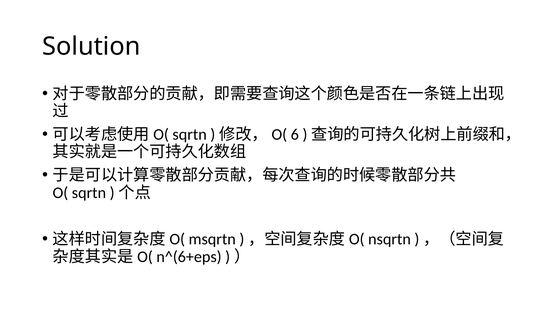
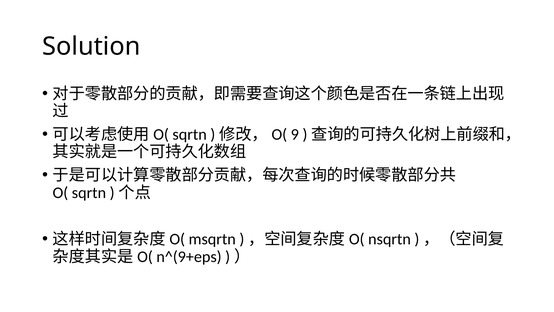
6: 6 -> 9 (295, 134)
n^(6+eps: n^(6+eps -> n^(9+eps (189, 256)
